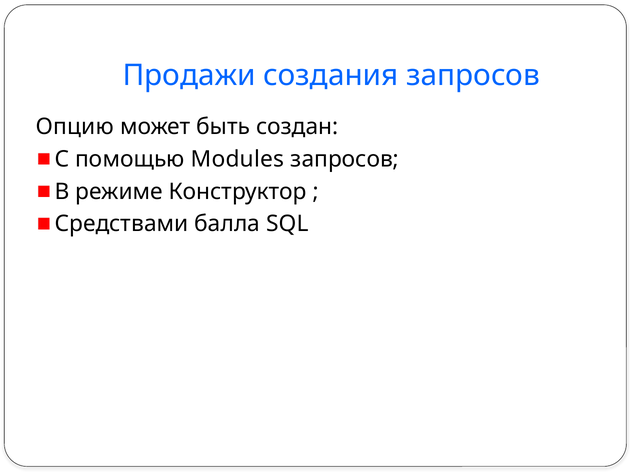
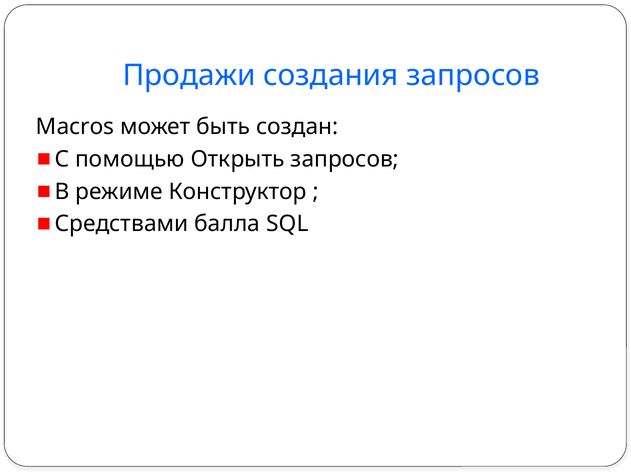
Опцию: Опцию -> Macros (75, 127)
Modules: Modules -> Открыть (238, 159)
